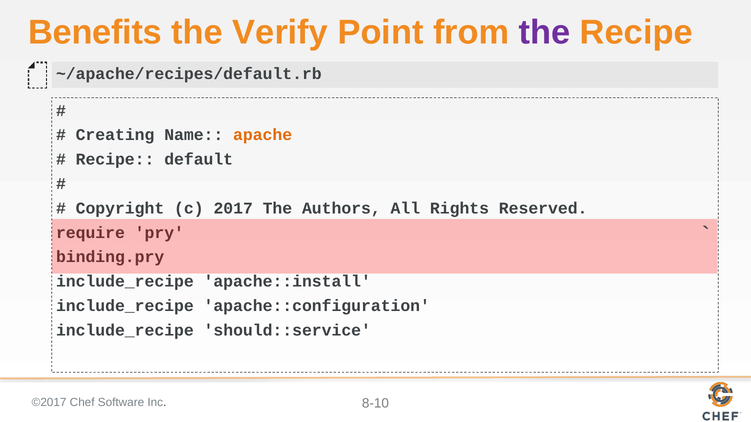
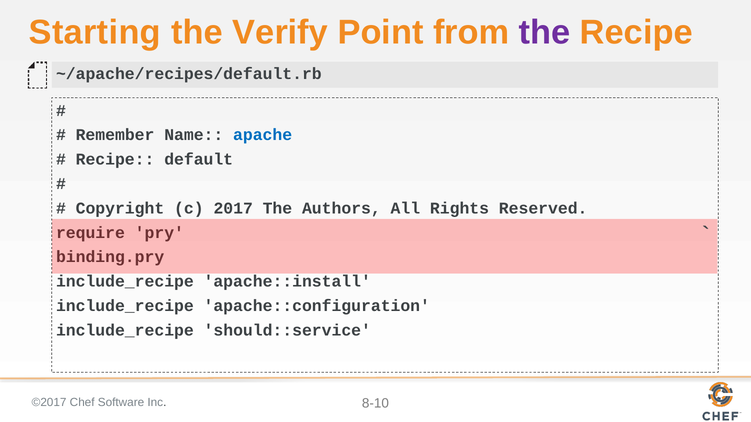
Benefits: Benefits -> Starting (95, 32)
Creating: Creating -> Remember (115, 135)
apache colour: orange -> blue (263, 135)
